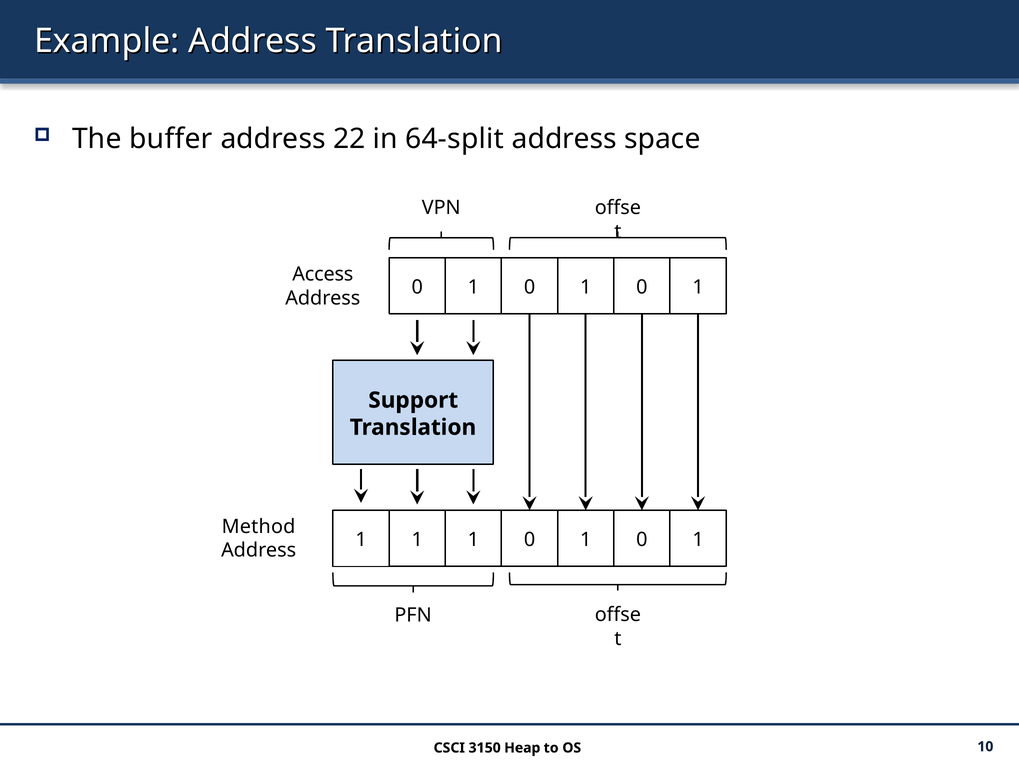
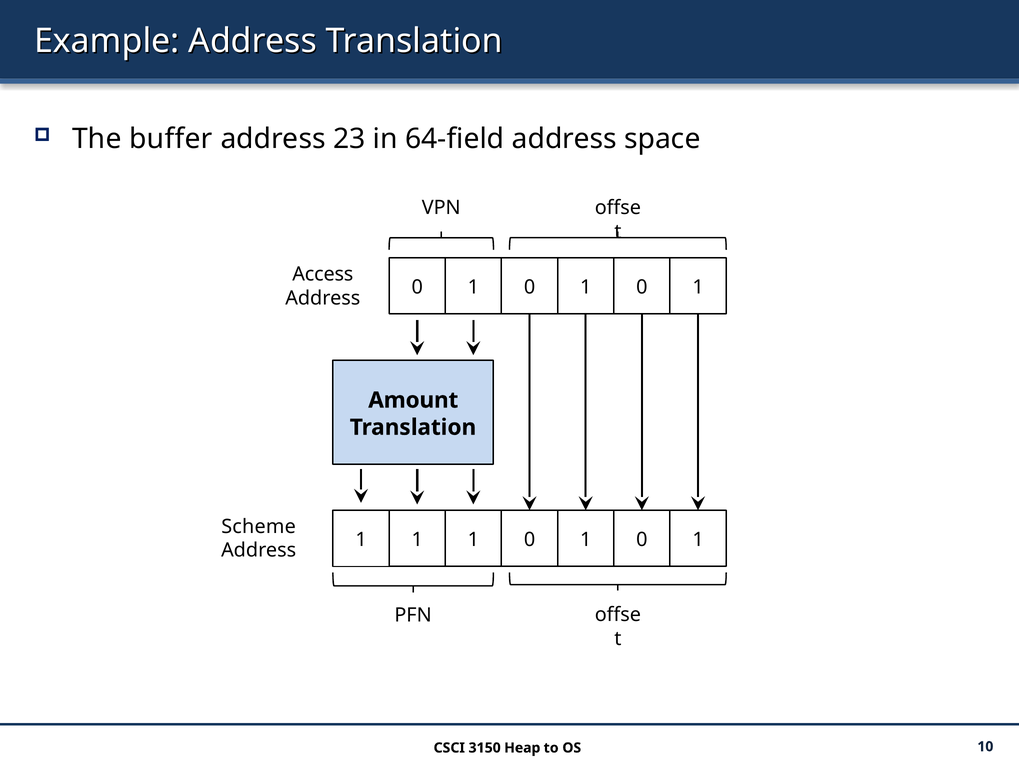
22: 22 -> 23 (349, 139)
64-split: 64-split -> 64-field (455, 139)
Support: Support -> Amount (413, 400)
Method: Method -> Scheme (259, 527)
